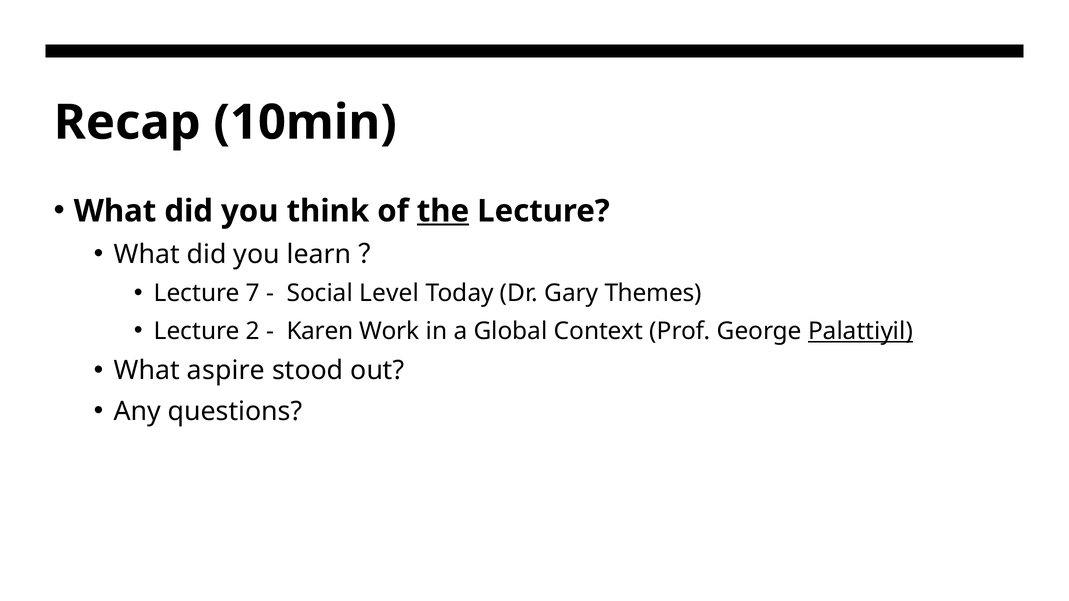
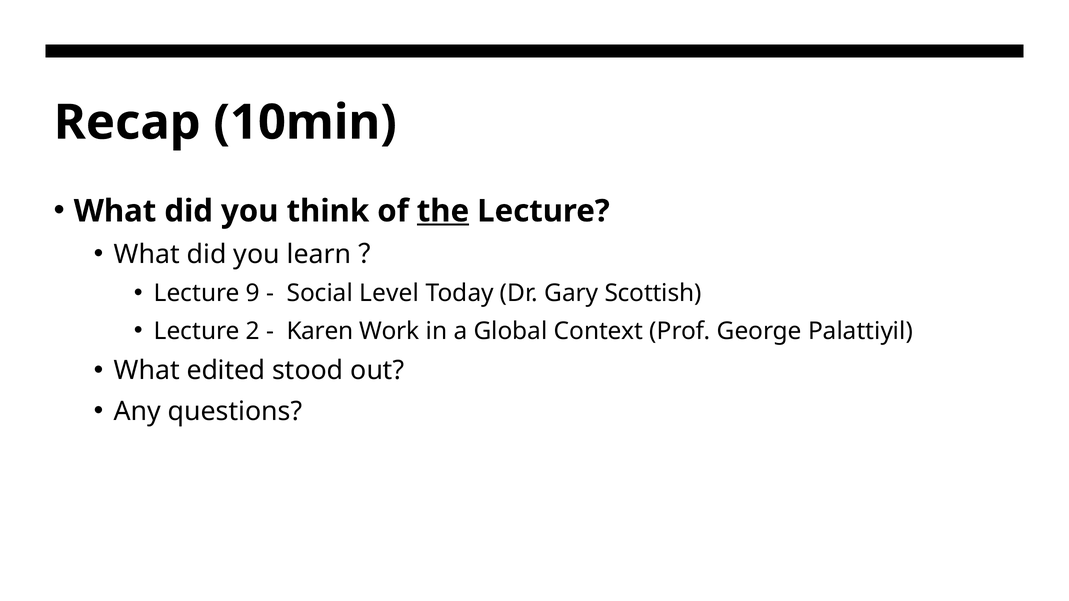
7: 7 -> 9 (253, 293)
Themes: Themes -> Scottish (653, 293)
Palattiyil underline: present -> none (860, 331)
aspire: aspire -> edited (226, 371)
